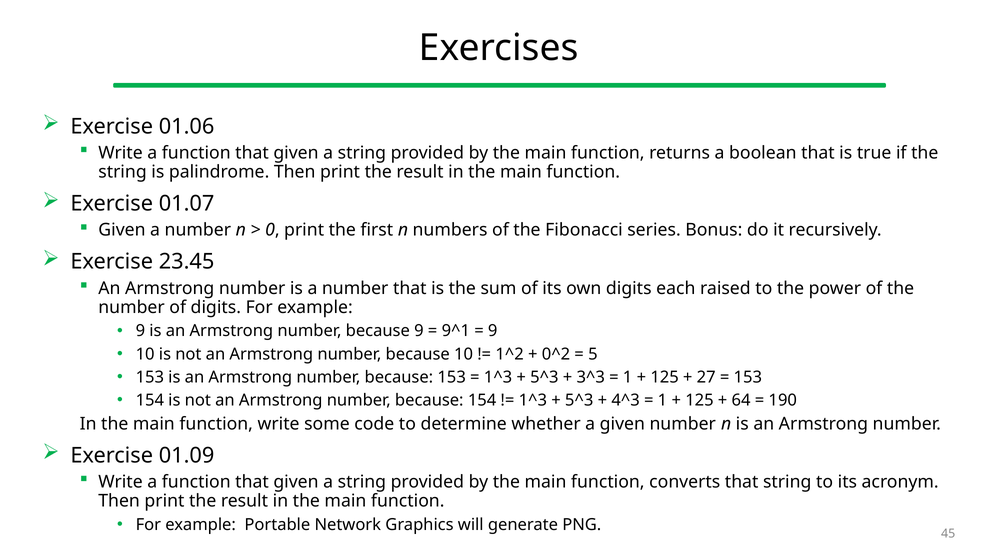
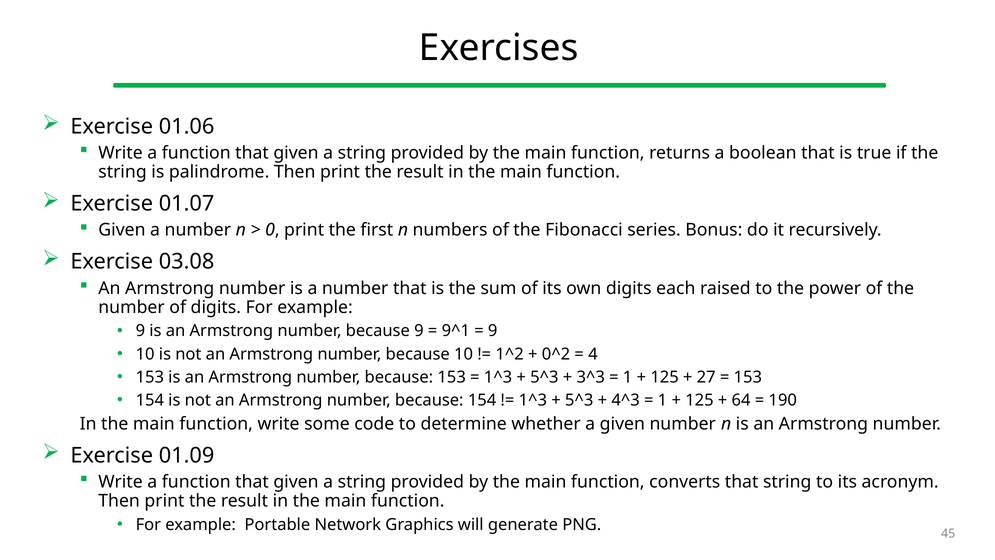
23.45: 23.45 -> 03.08 (187, 262)
5: 5 -> 4 (593, 354)
